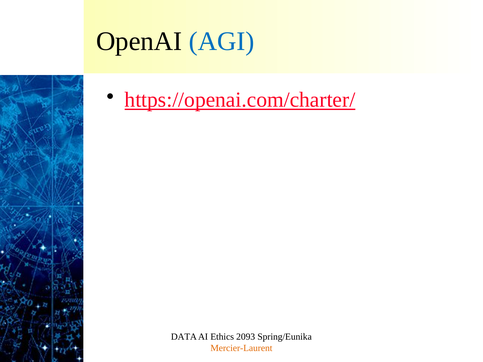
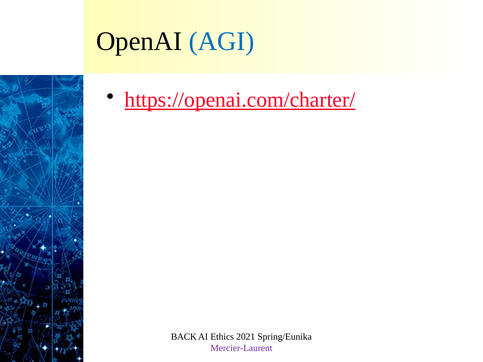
DATA: DATA -> BACK (184, 337)
2093: 2093 -> 2021 (246, 337)
Mercier-Laurent colour: orange -> purple (241, 348)
